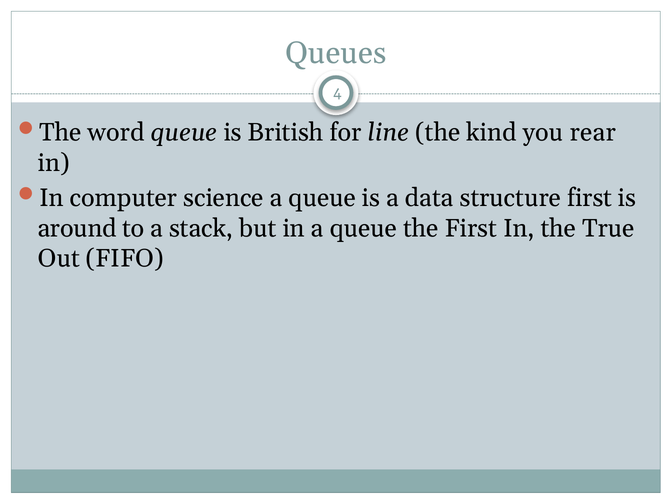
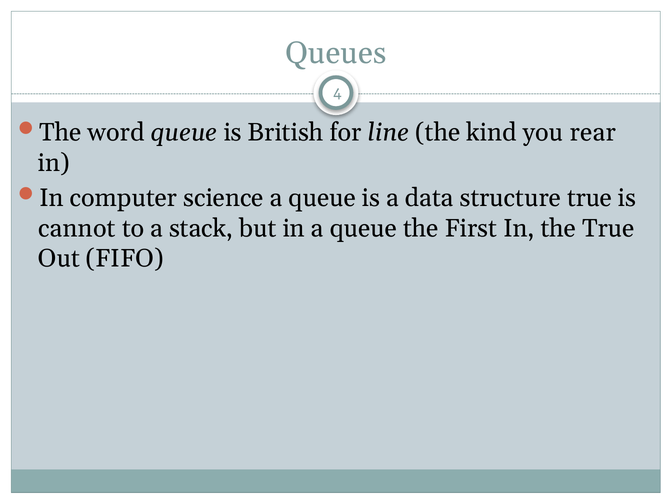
structure first: first -> true (590, 198)
around: around -> cannot (77, 228)
